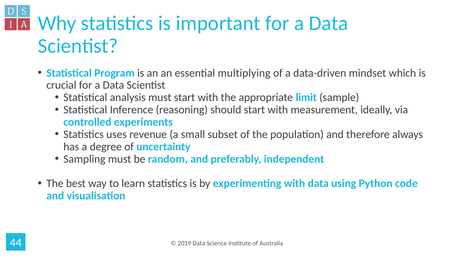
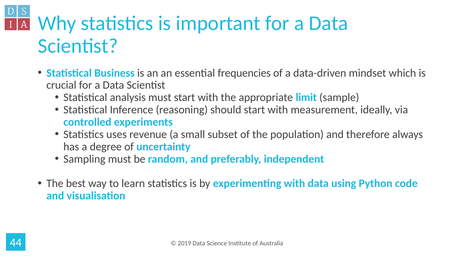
Program: Program -> Business (114, 73)
multiplying: multiplying -> frequencies (244, 73)
